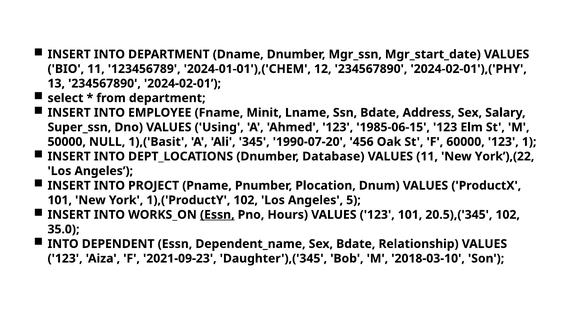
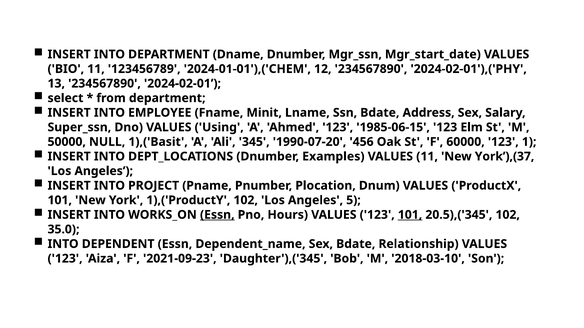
Database: Database -> Examples (333, 157)
York’),(22: York’),(22 -> York’),(37 (505, 157)
101 underline: none -> present (410, 215)
